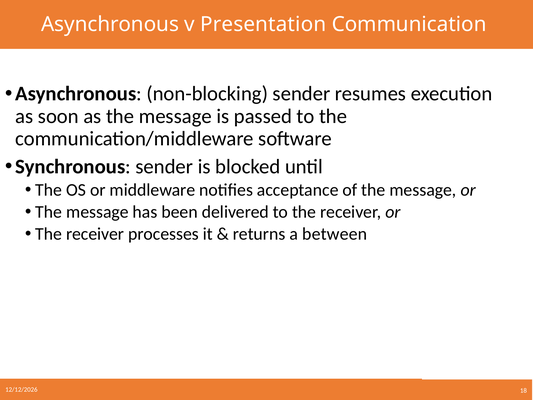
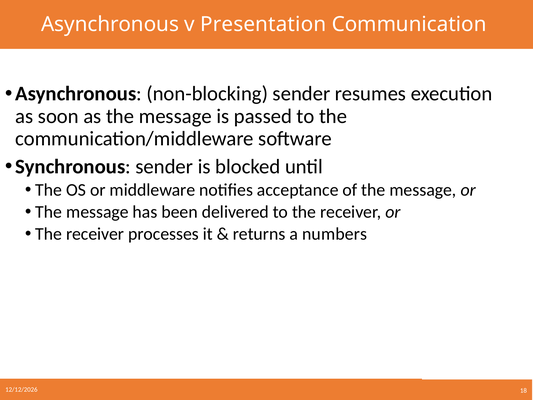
between: between -> numbers (335, 234)
